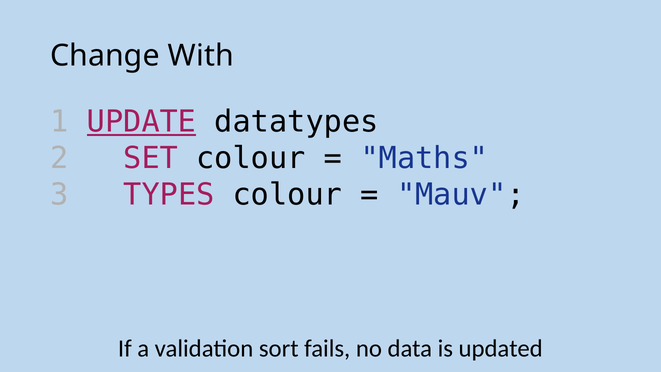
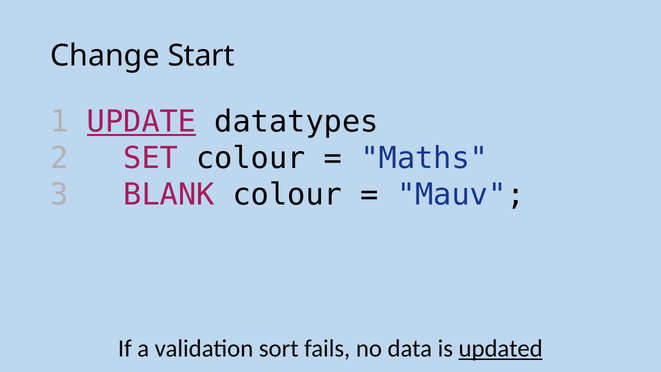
With: With -> Start (201, 56)
TYPES: TYPES -> BLANK (169, 194)
updated underline: none -> present (501, 349)
